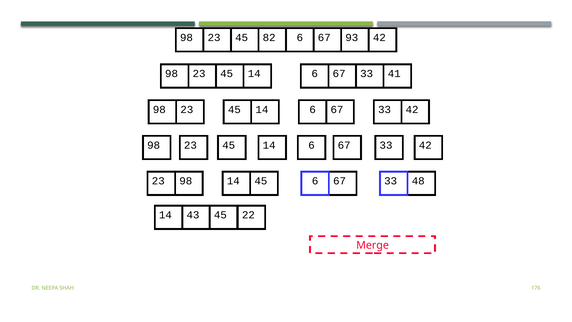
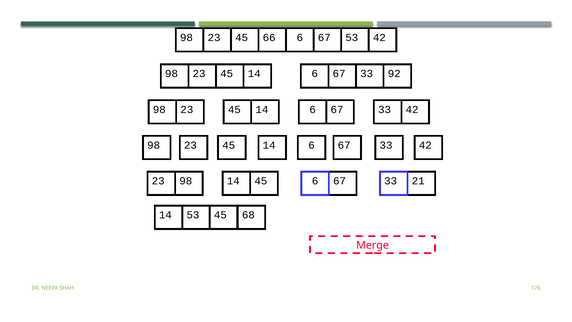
82: 82 -> 66 (269, 37)
6 93: 93 -> 53 (352, 37)
41: 41 -> 92 (394, 74)
48: 48 -> 21 (418, 181)
14 43: 43 -> 53 (193, 215)
22: 22 -> 68 (248, 215)
